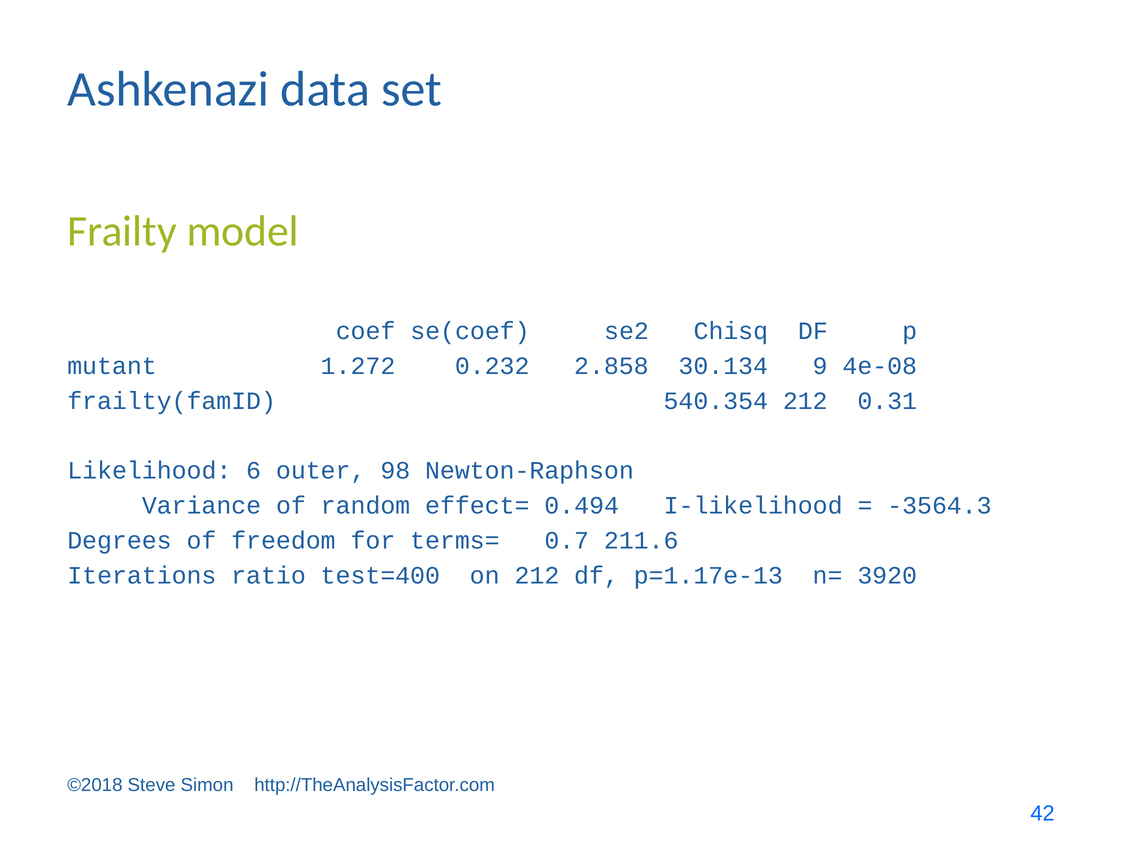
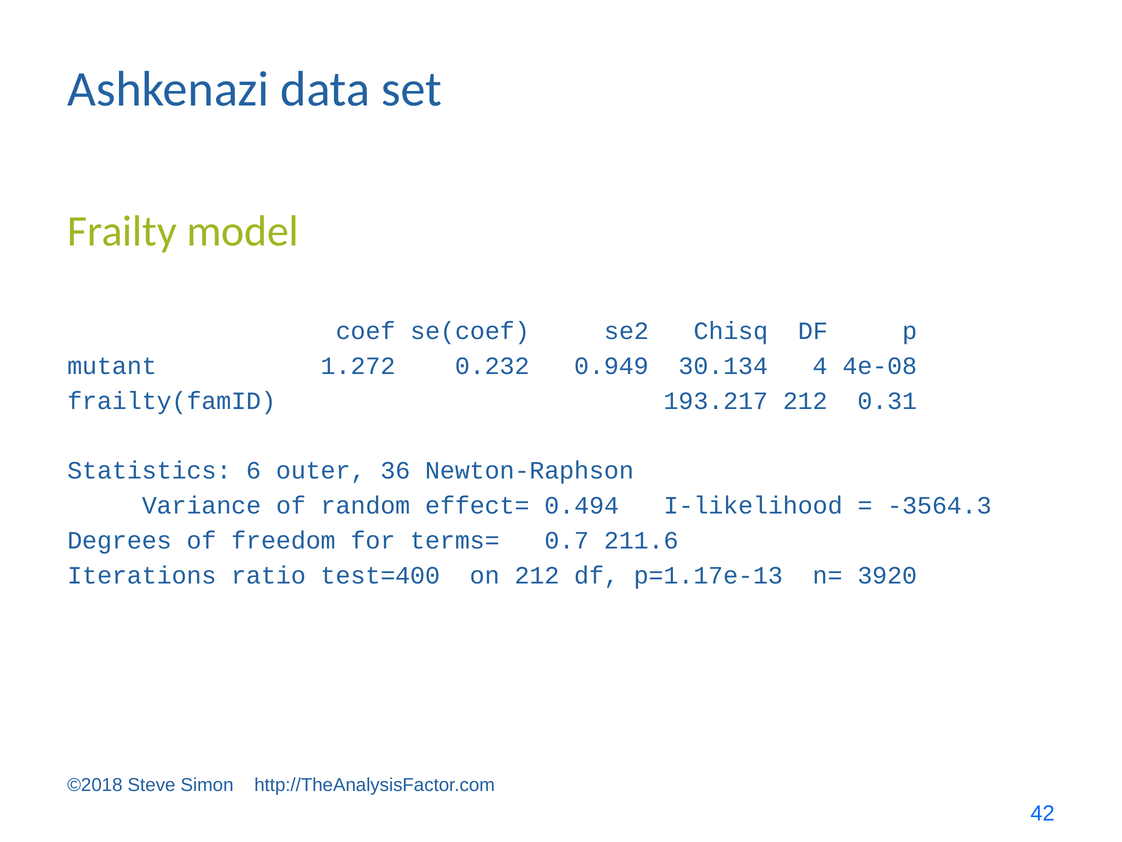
2.858: 2.858 -> 0.949 (611, 366)
9: 9 -> 4 (820, 366)
540.354: 540.354 -> 193.217 (716, 401)
Likelihood: Likelihood -> Statistics (149, 470)
98: 98 -> 36 (395, 470)
